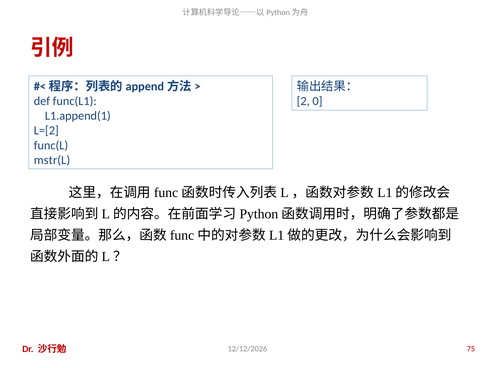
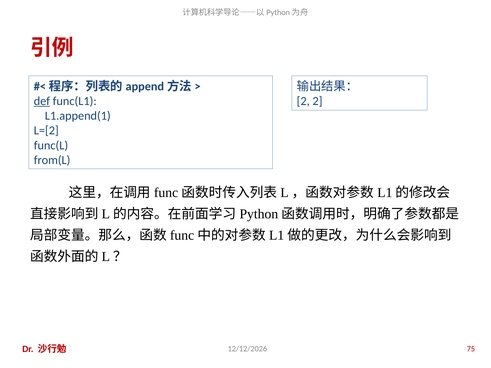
def underline: none -> present (42, 101)
2 0: 0 -> 2 (317, 101)
mstr(L: mstr(L -> from(L (52, 160)
